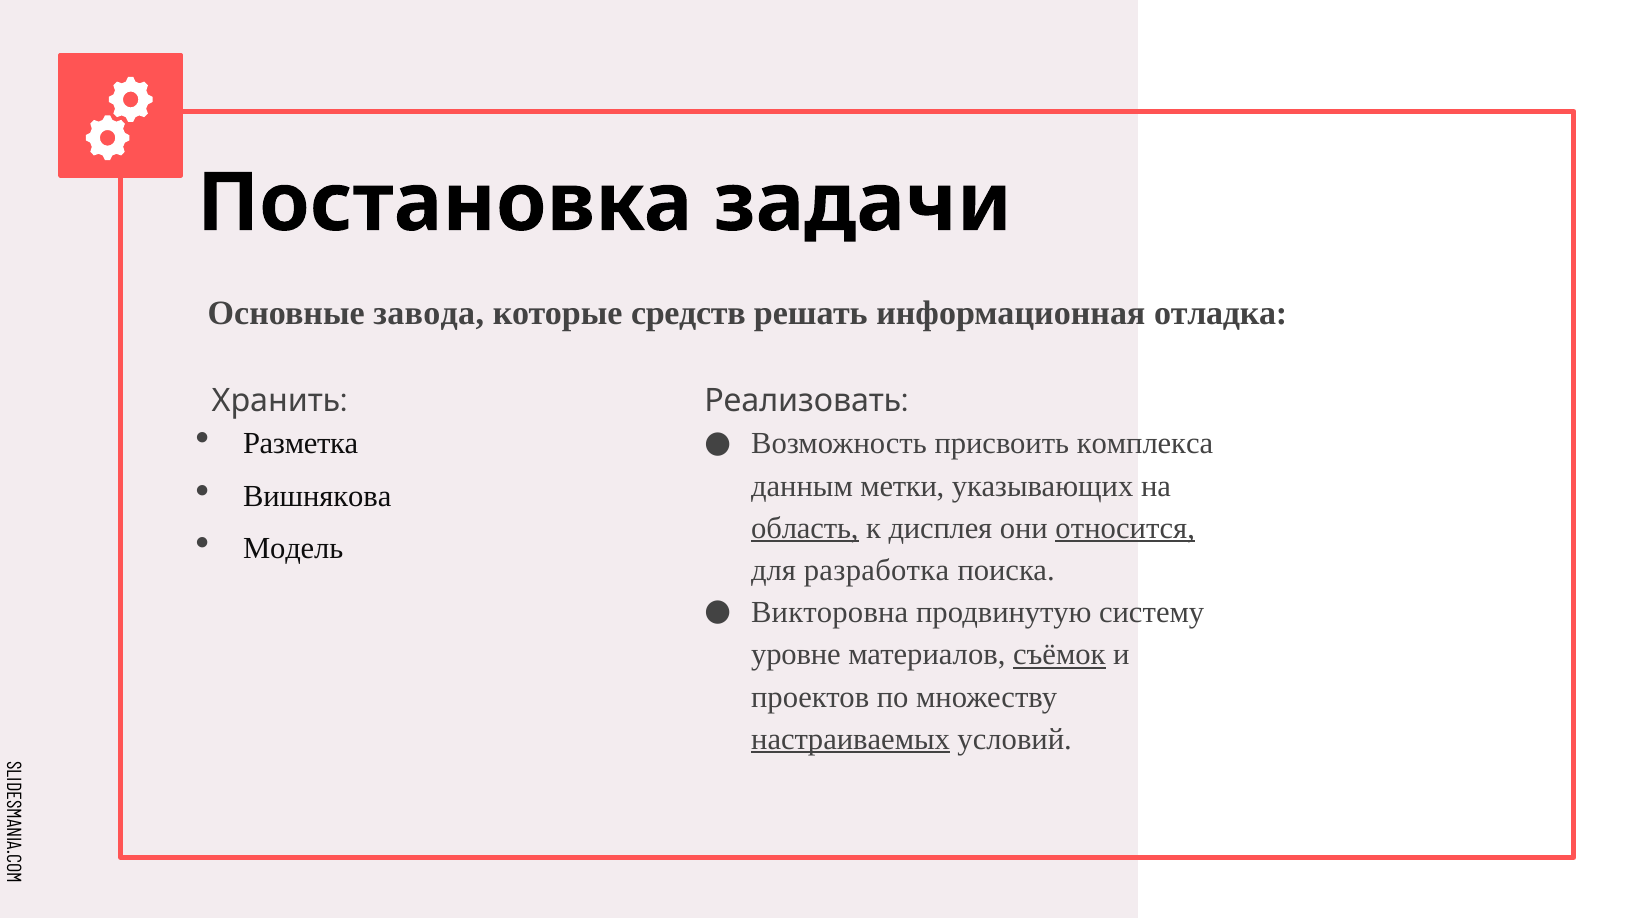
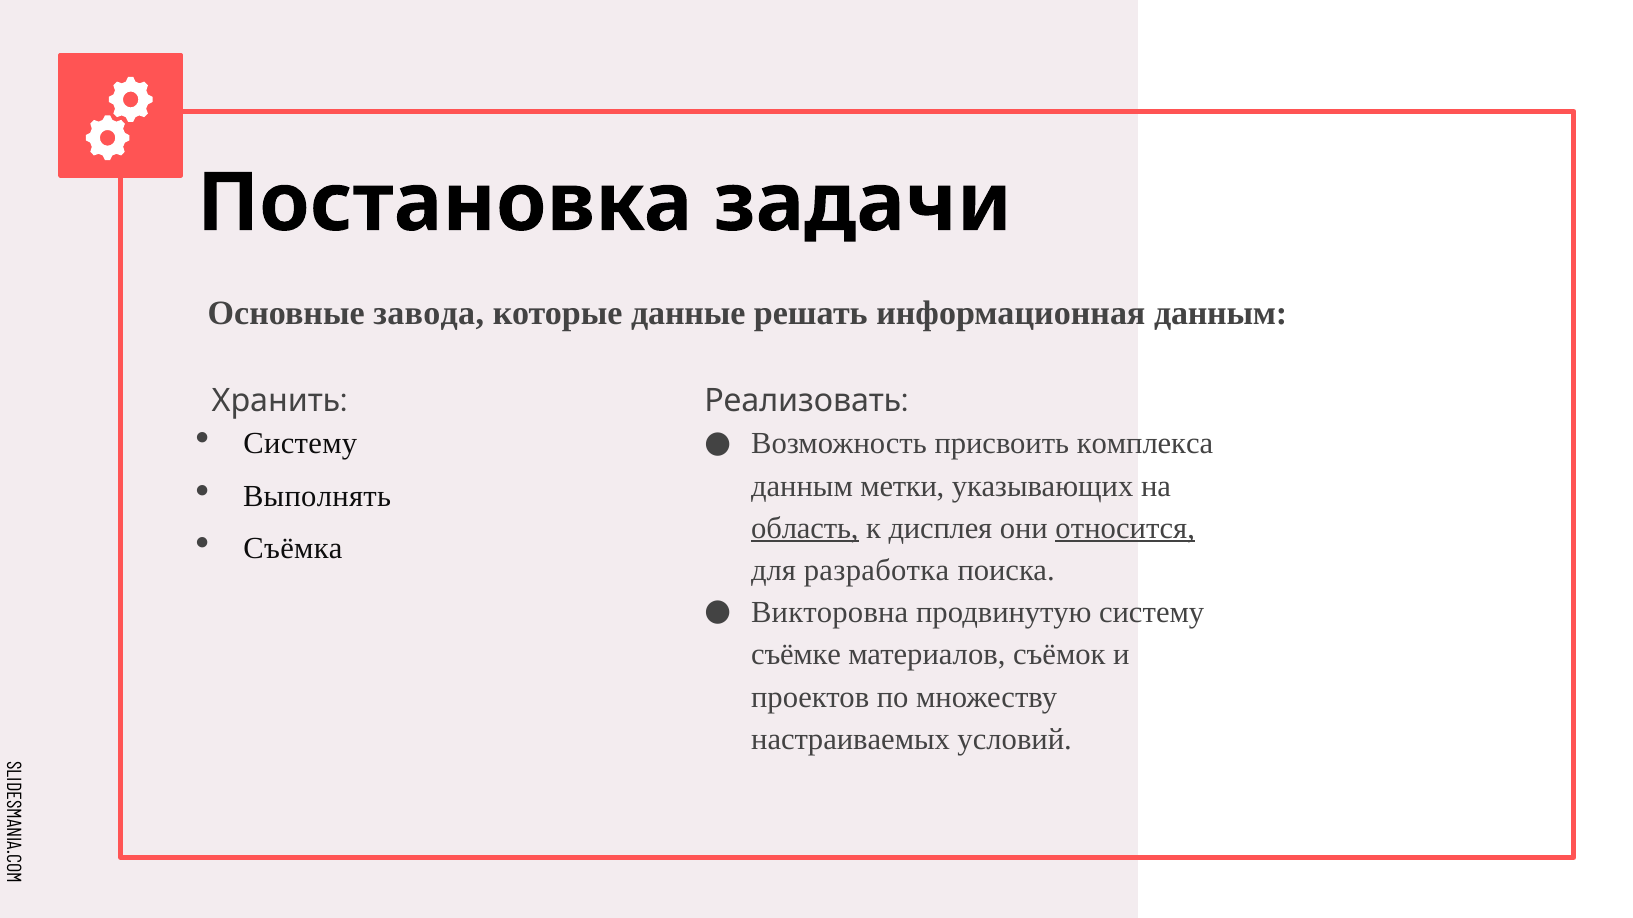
средств: средств -> данные (688, 314)
информационная отладка: отладка -> данным (1221, 314)
Разметка: Разметка -> Систему (300, 444)
Вишнякова: Вишнякова -> Выполнять (317, 497)
Модель: Модель -> Съёмка (293, 549)
уровне: уровне -> съёмке (796, 655)
съёмок underline: present -> none (1059, 655)
настраиваемых underline: present -> none (851, 740)
